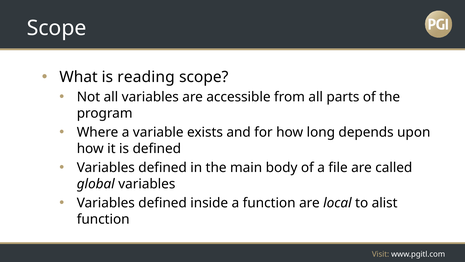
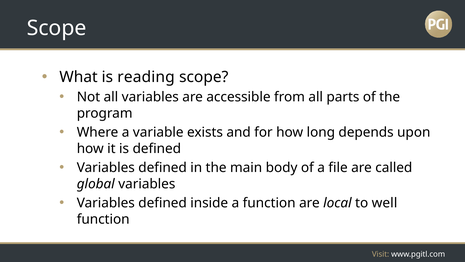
alist: alist -> well (385, 203)
